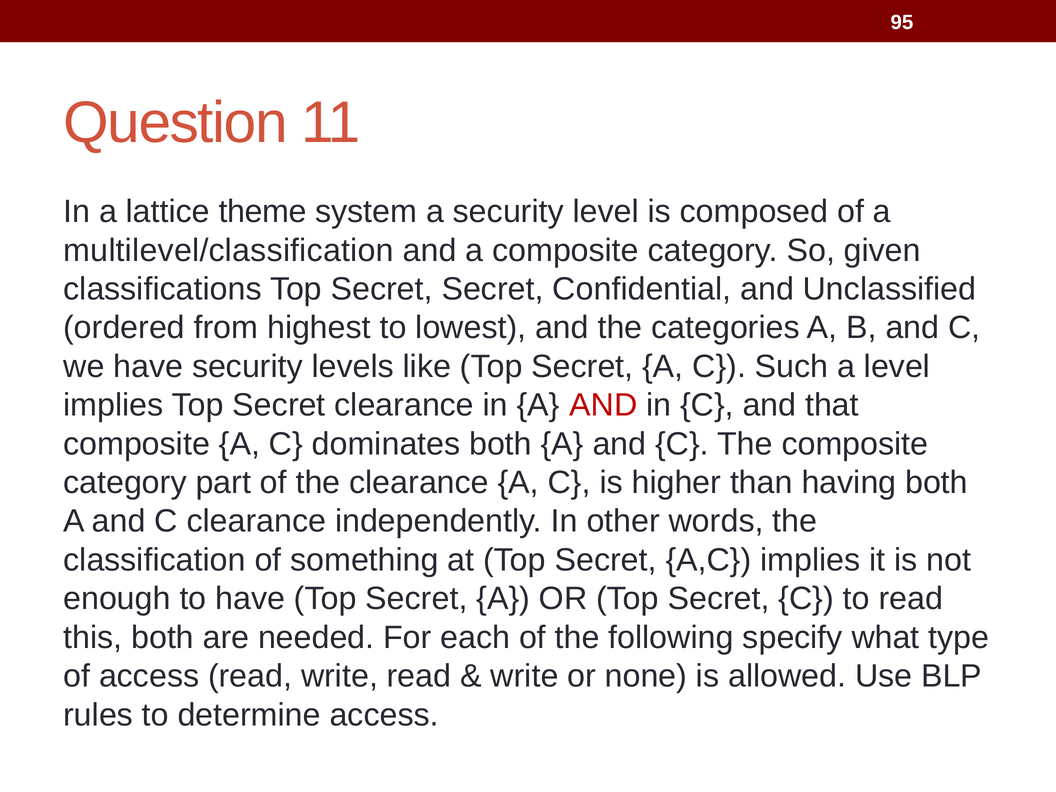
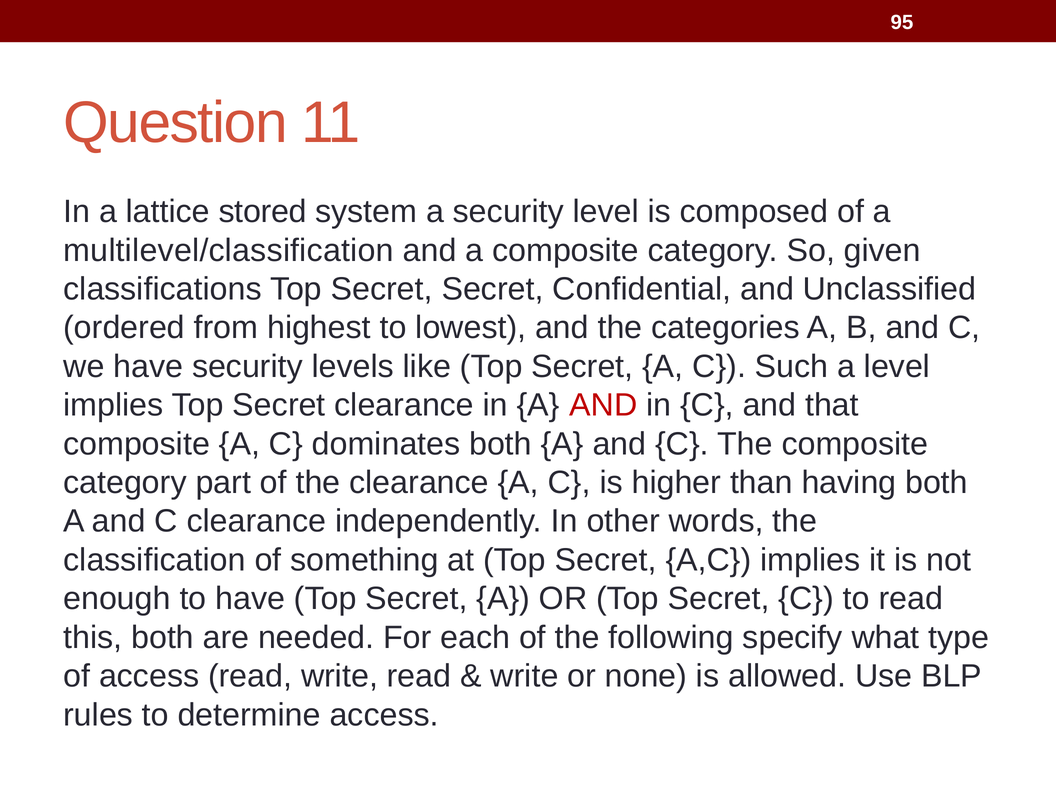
theme: theme -> stored (263, 212)
